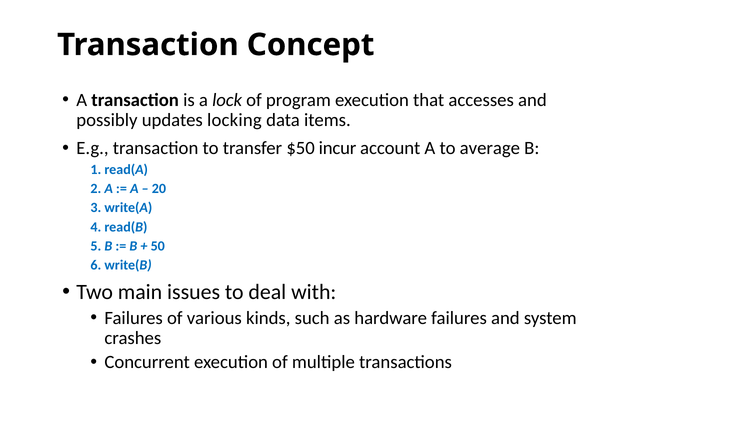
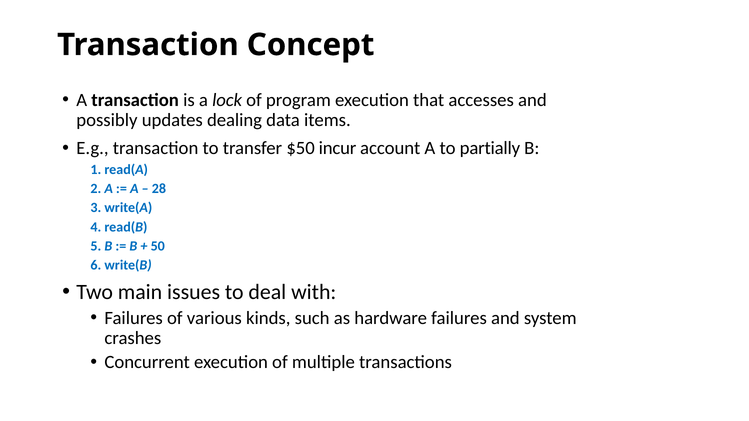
locking: locking -> dealing (235, 120)
average: average -> partially (490, 148)
20: 20 -> 28 (159, 189)
